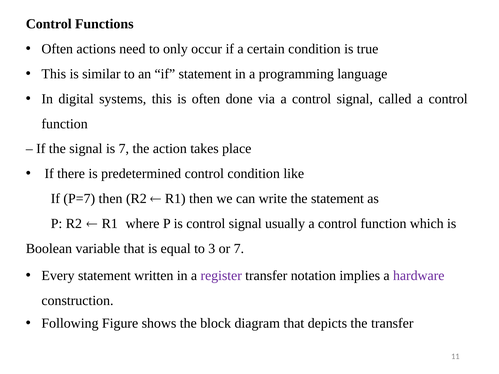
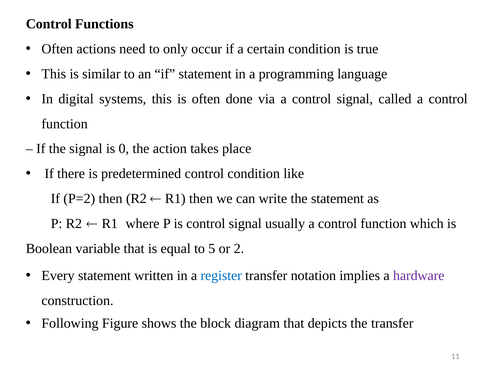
is 7: 7 -> 0 (124, 149)
P=7: P=7 -> P=2 (79, 199)
3: 3 -> 5 (212, 249)
or 7: 7 -> 2 (239, 249)
register colour: purple -> blue (221, 276)
